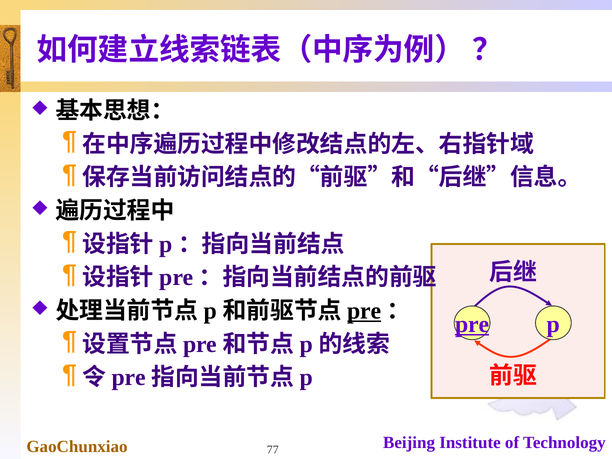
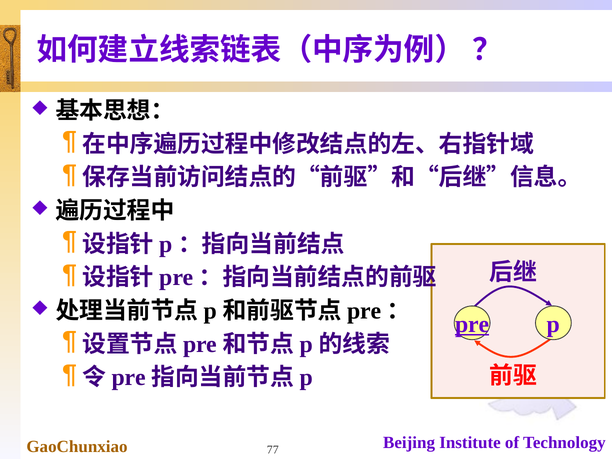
pre underline: present -> none (364, 311)
